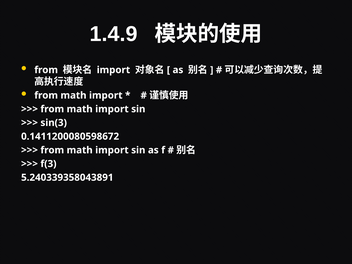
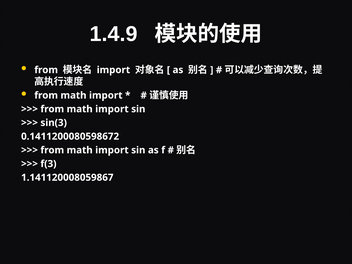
5.240339358043891: 5.240339358043891 -> 1.141120008059867 (67, 177)
